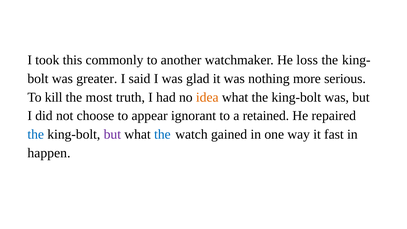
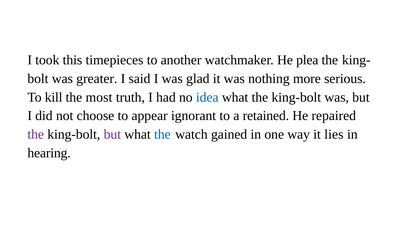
commonly: commonly -> timepieces (115, 60)
loss: loss -> plea (307, 60)
idea colour: orange -> blue (207, 97)
the colour: blue -> purple (36, 134)
fast: fast -> lies (334, 134)
happen: happen -> hearing (49, 153)
